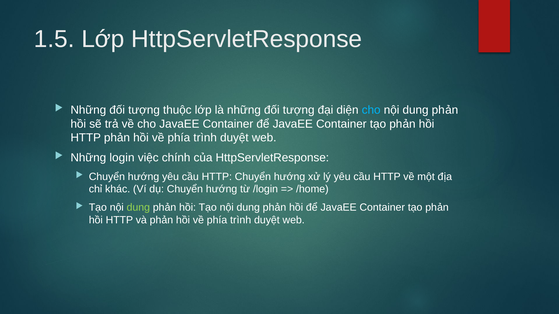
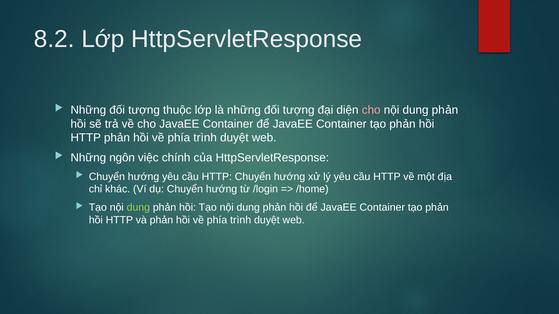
1.5: 1.5 -> 8.2 (54, 39)
cho colour: light blue -> pink (371, 110)
login: login -> ngôn (122, 158)
